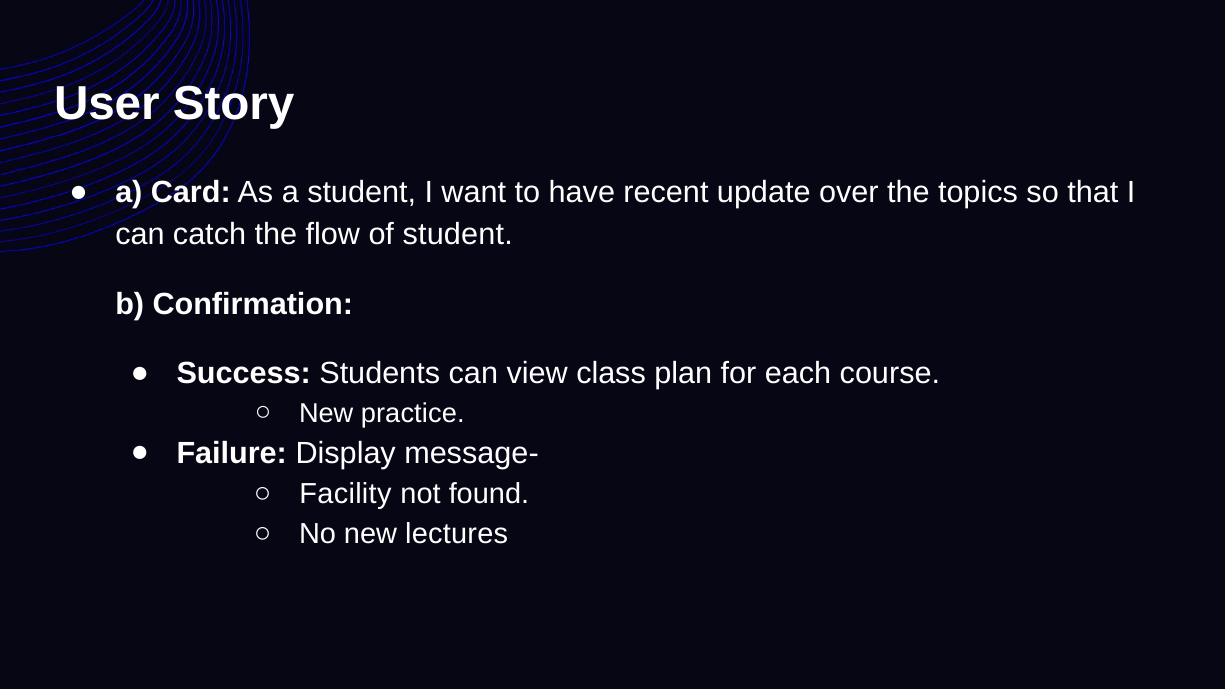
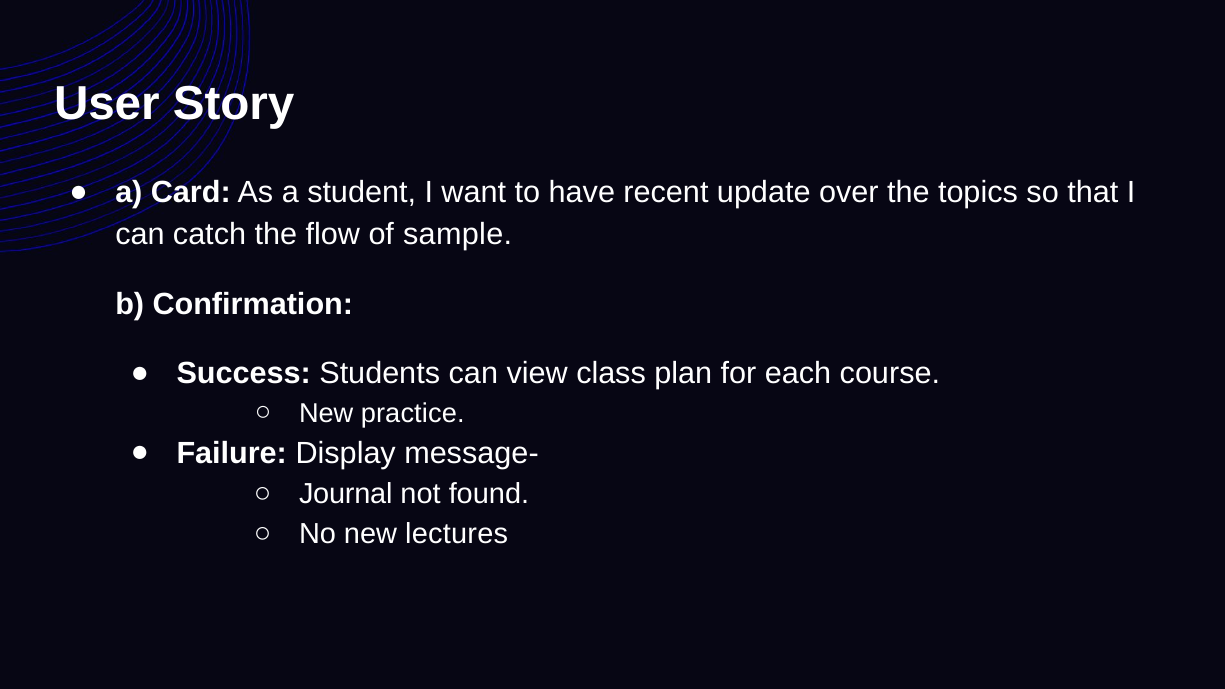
of student: student -> sample (458, 235)
Facility: Facility -> Journal (346, 494)
